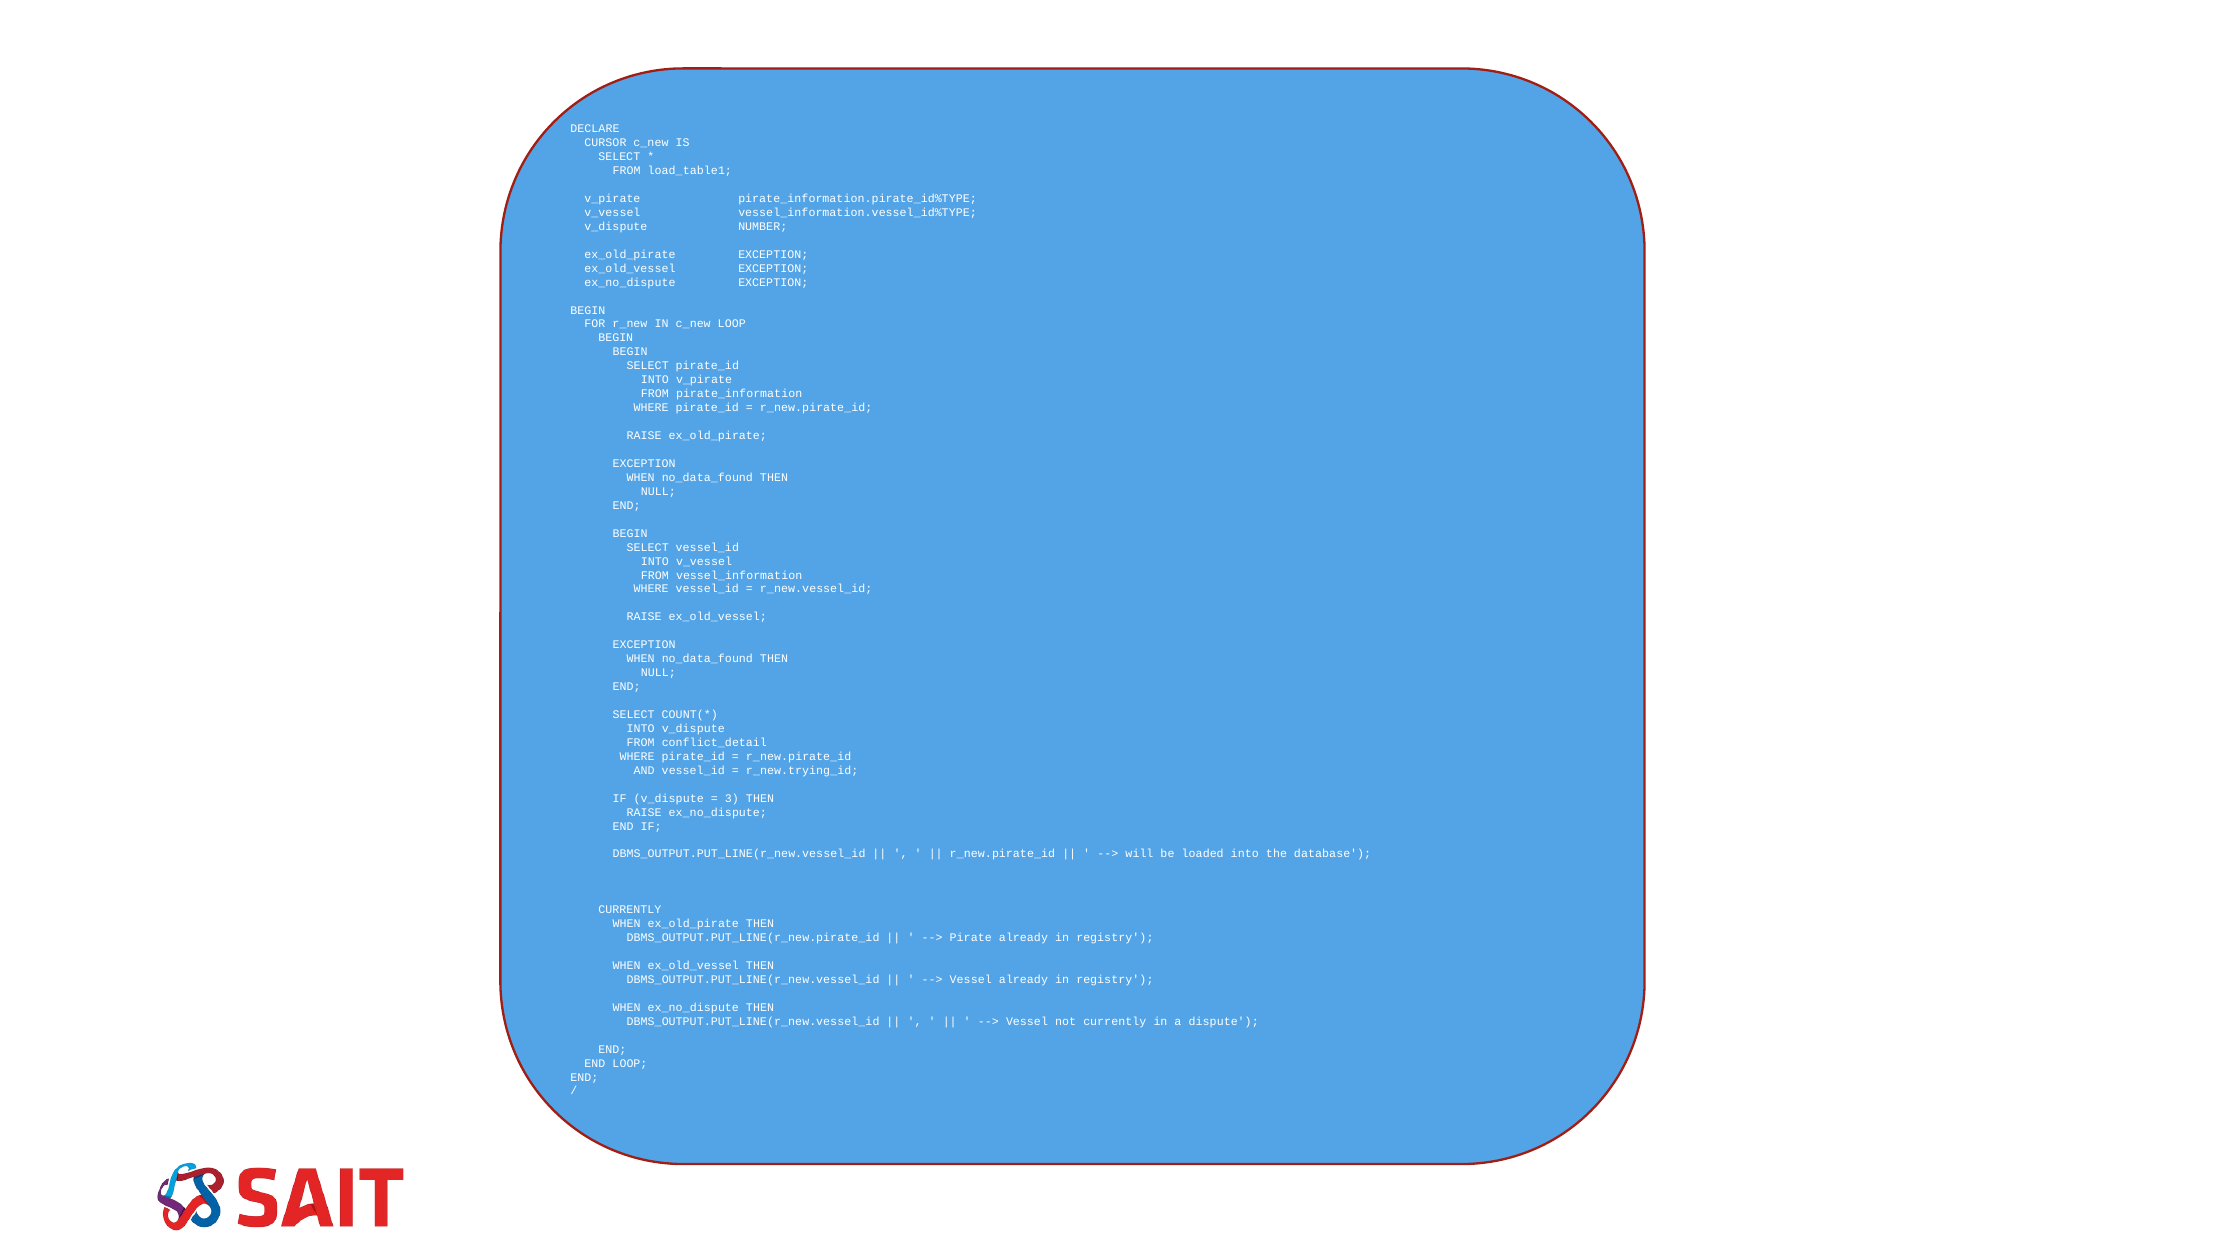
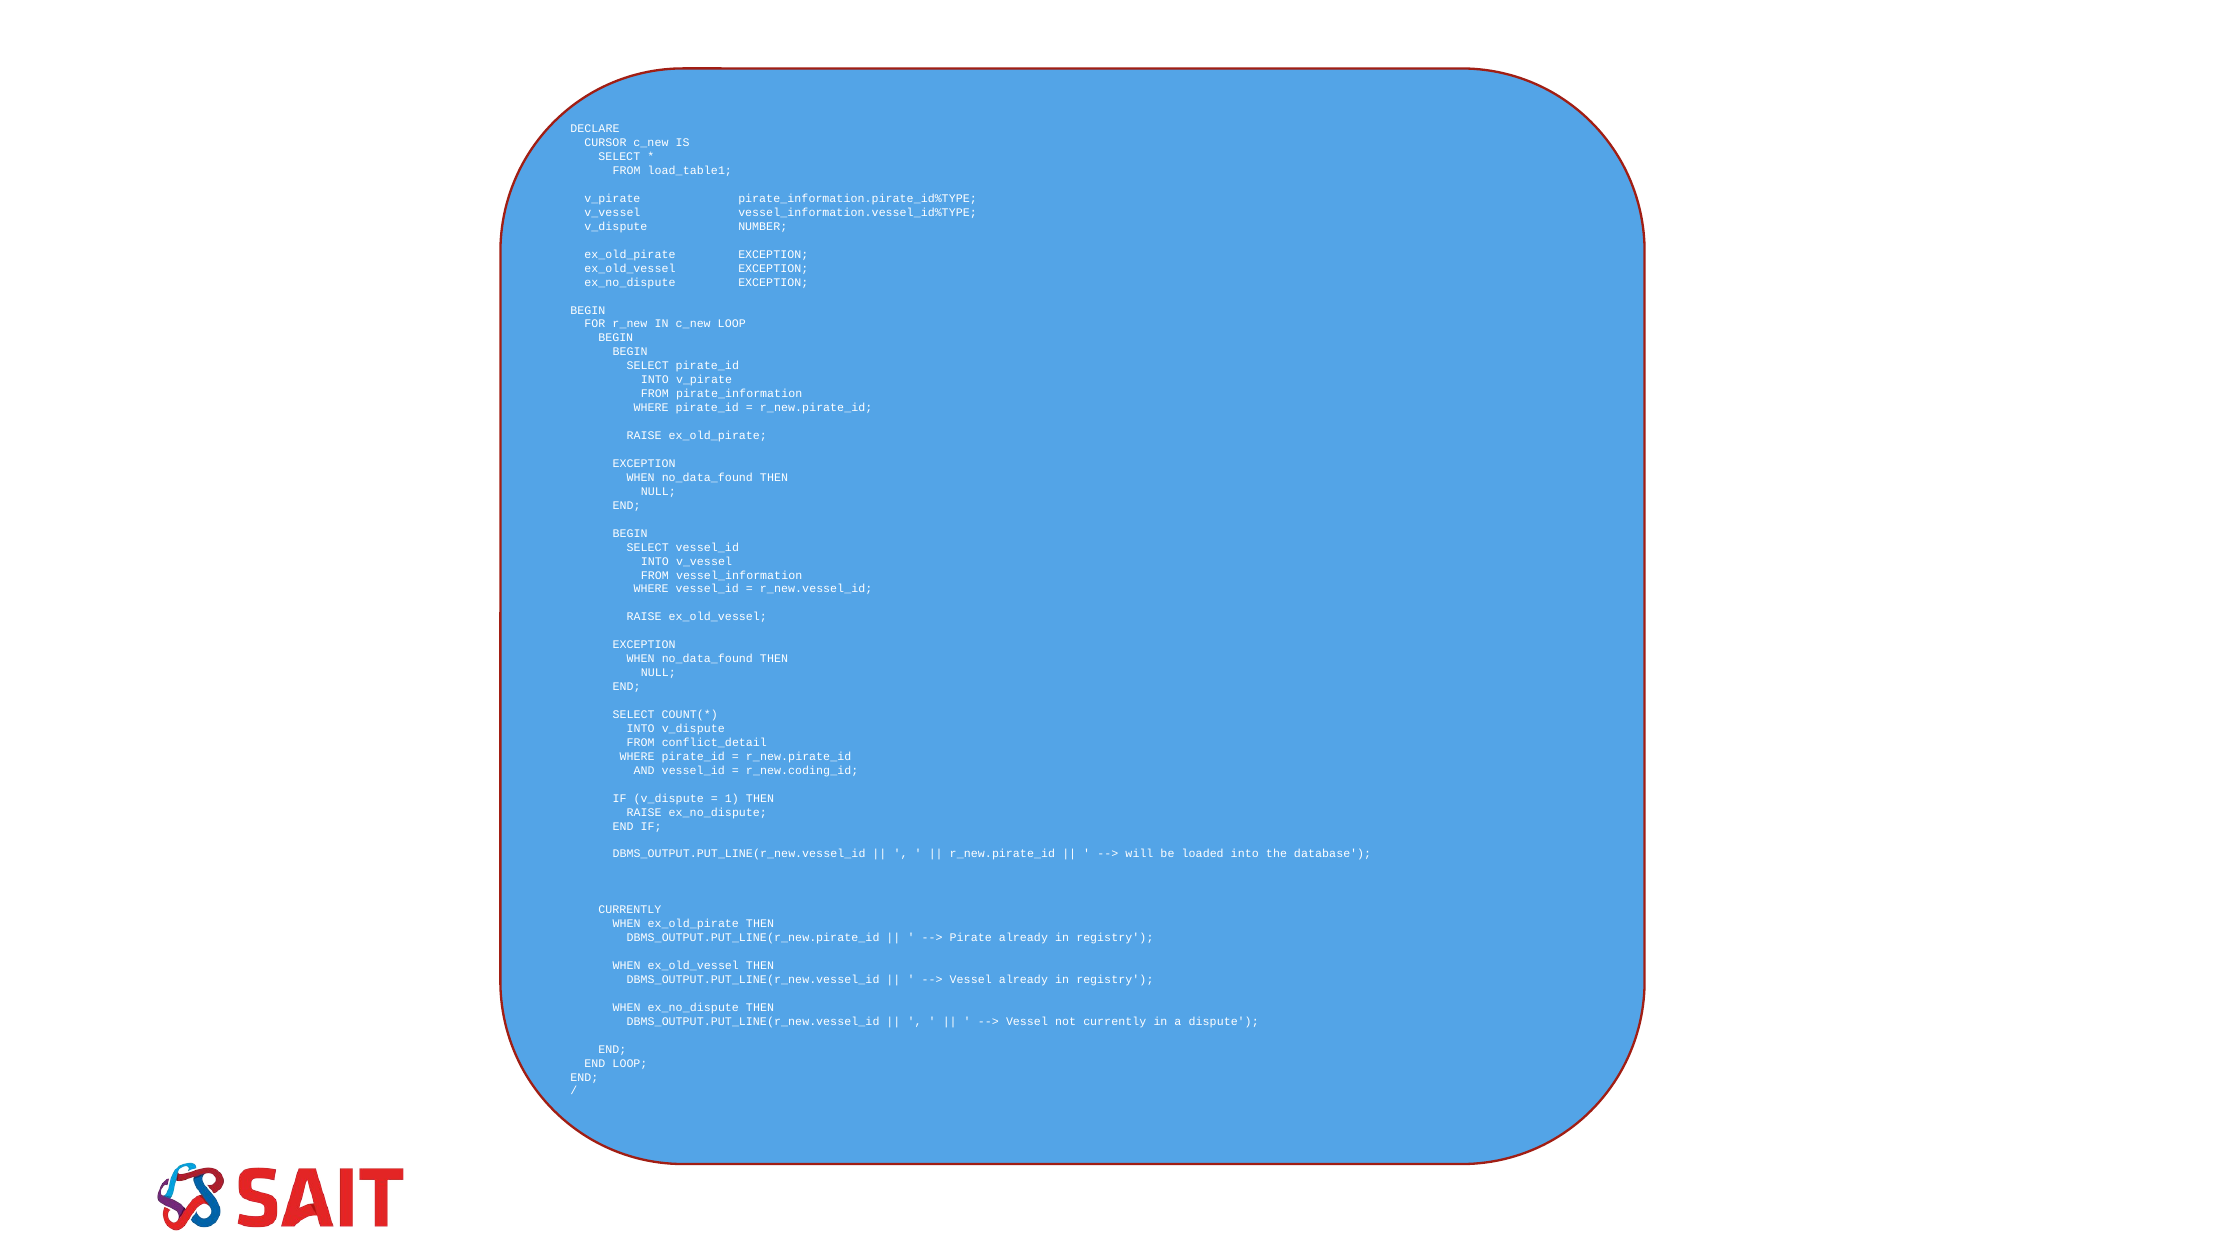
r_new.trying_id: r_new.trying_id -> r_new.coding_id (802, 770)
3: 3 -> 1 (732, 798)
